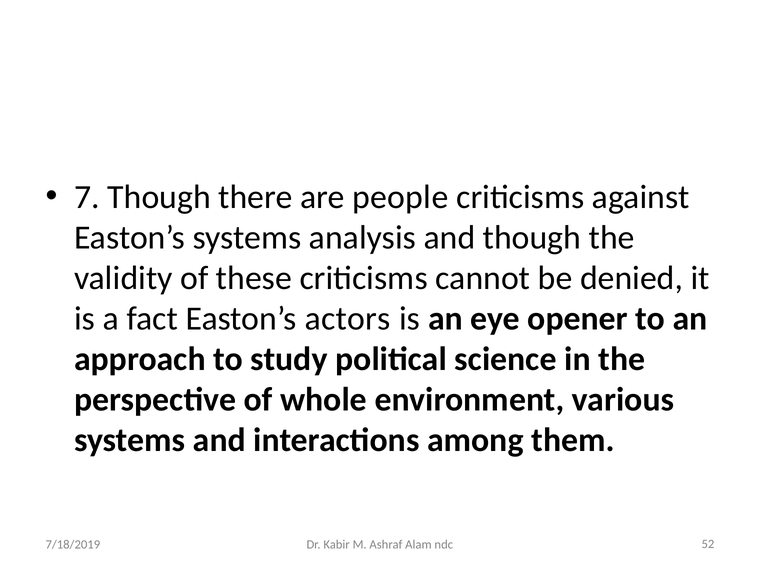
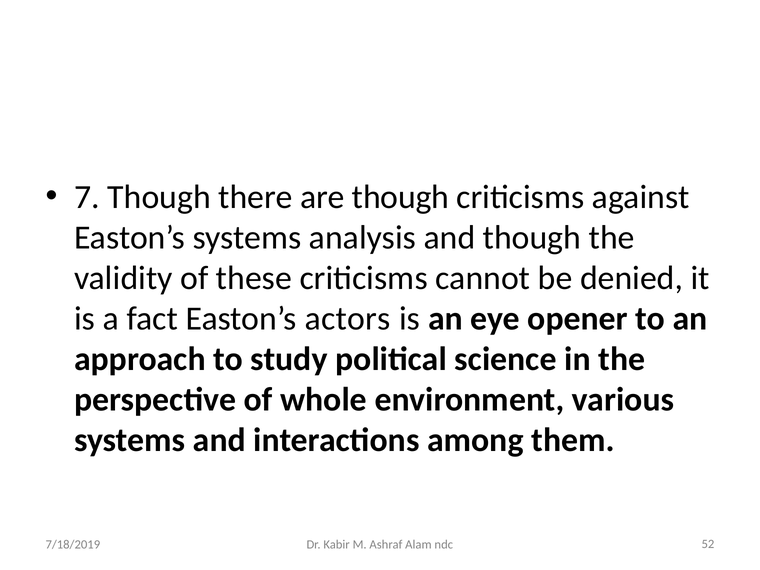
are people: people -> though (400, 197)
